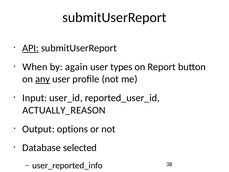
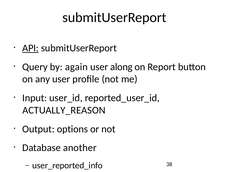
When: When -> Query (35, 67)
types: types -> along (121, 67)
any underline: present -> none (43, 79)
selected: selected -> another (80, 148)
